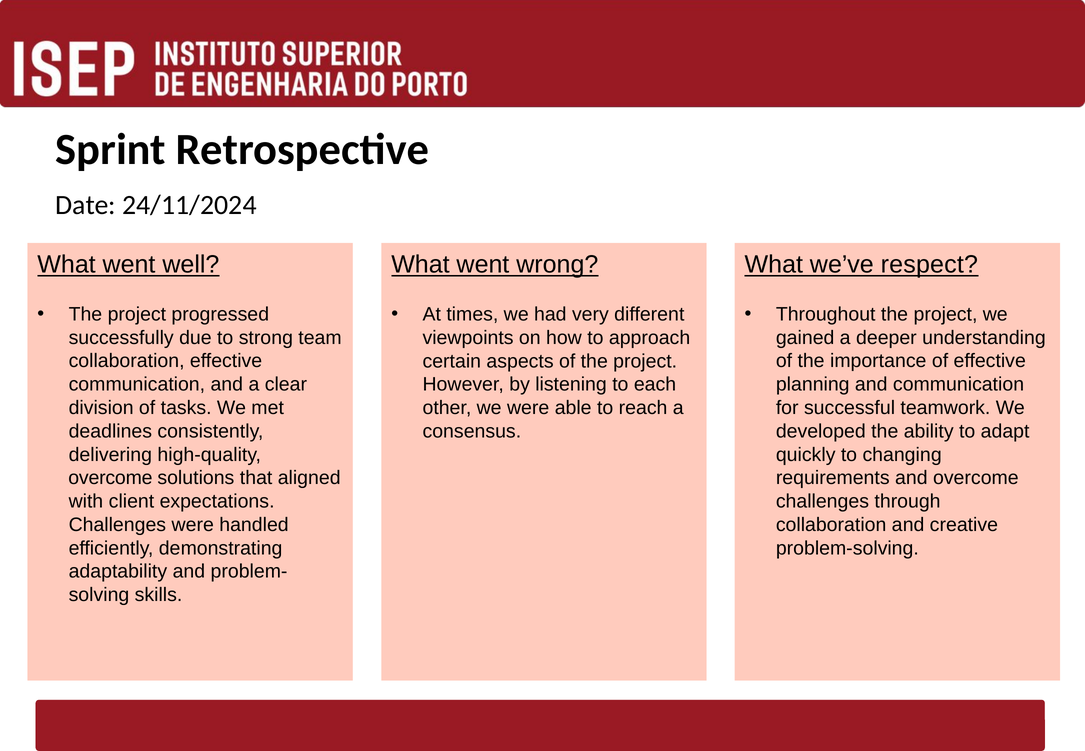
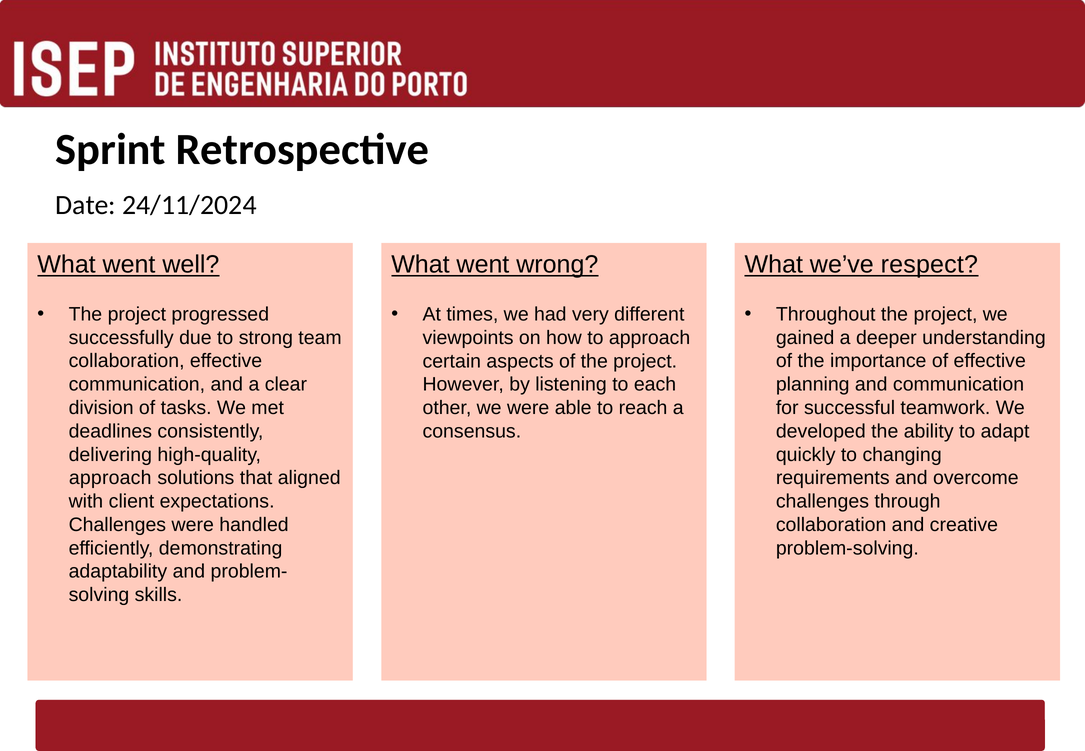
overcome: overcome -> approach (110, 478)
